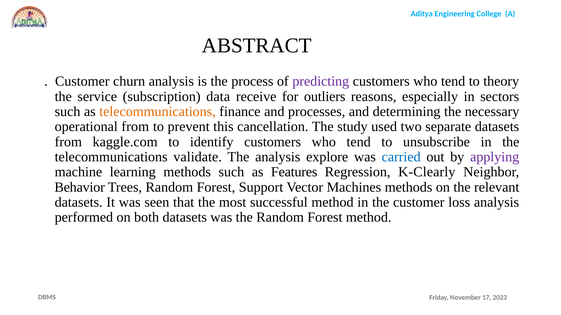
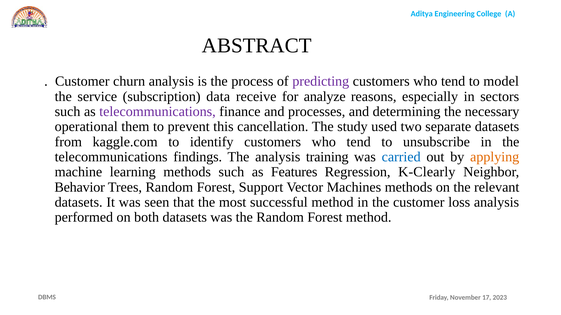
theory: theory -> model (501, 81)
outliers: outliers -> analyze (325, 97)
telecommunications colour: orange -> purple (158, 112)
operational from: from -> them (135, 127)
validate: validate -> findings (198, 157)
explore: explore -> training (327, 157)
applying colour: purple -> orange (495, 157)
